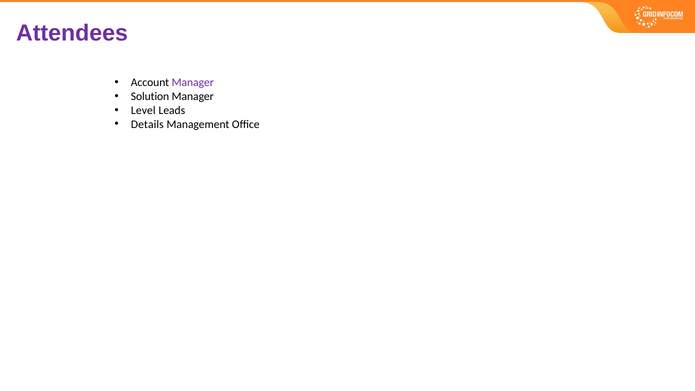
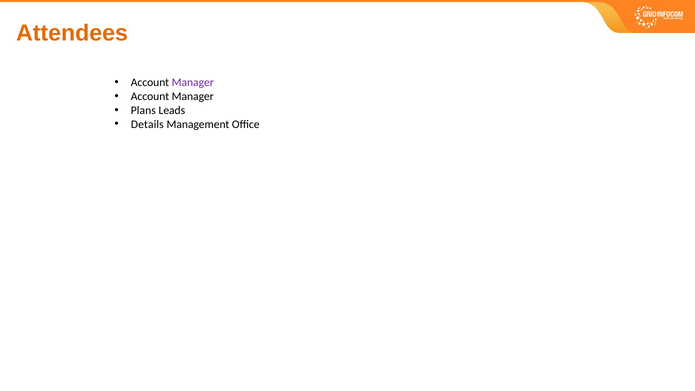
Attendees colour: purple -> orange (72, 33)
Solution: Solution -> Account (150, 97)
Level: Level -> Plans (143, 110)
